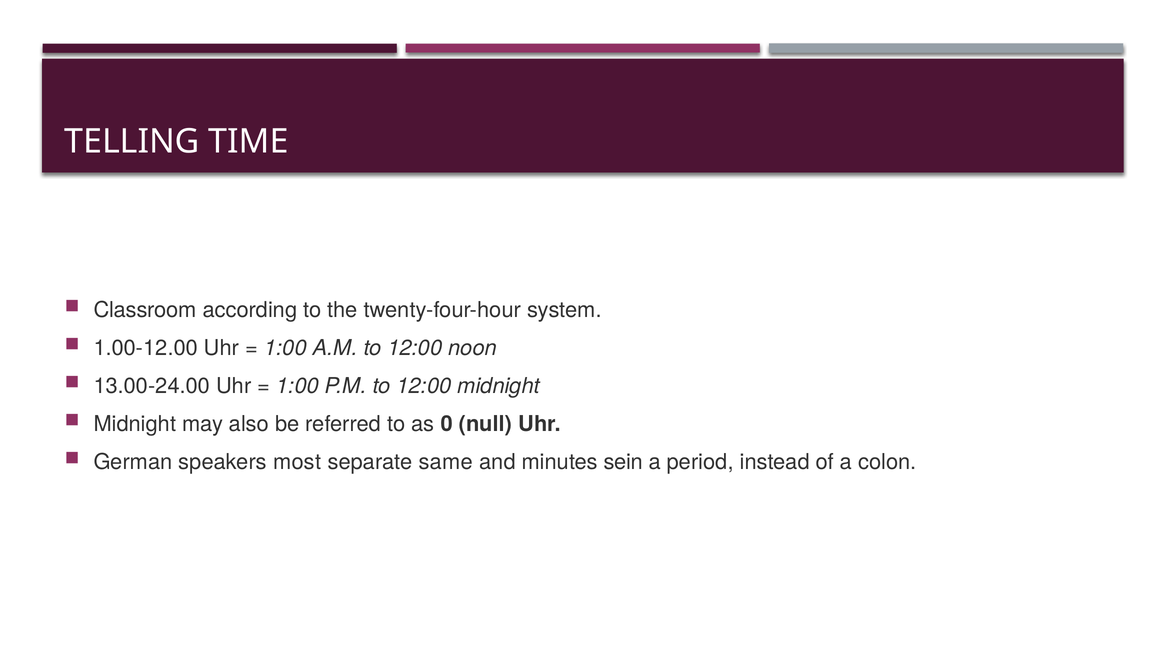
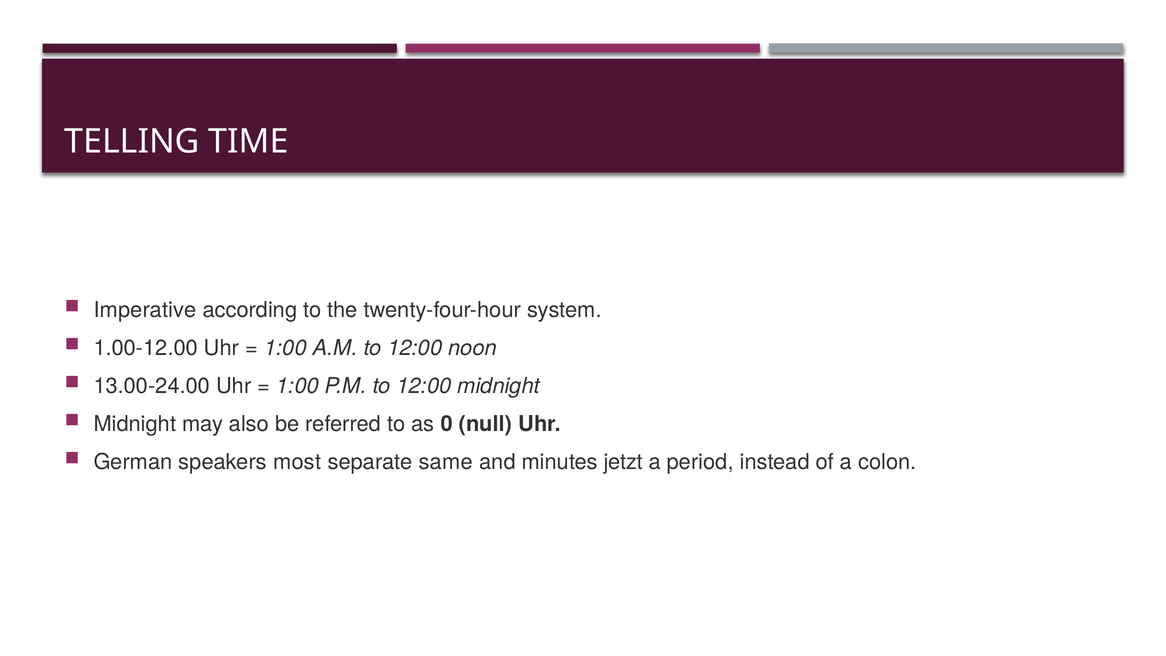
Classroom: Classroom -> Imperative (145, 310)
sein: sein -> jetzt (623, 462)
